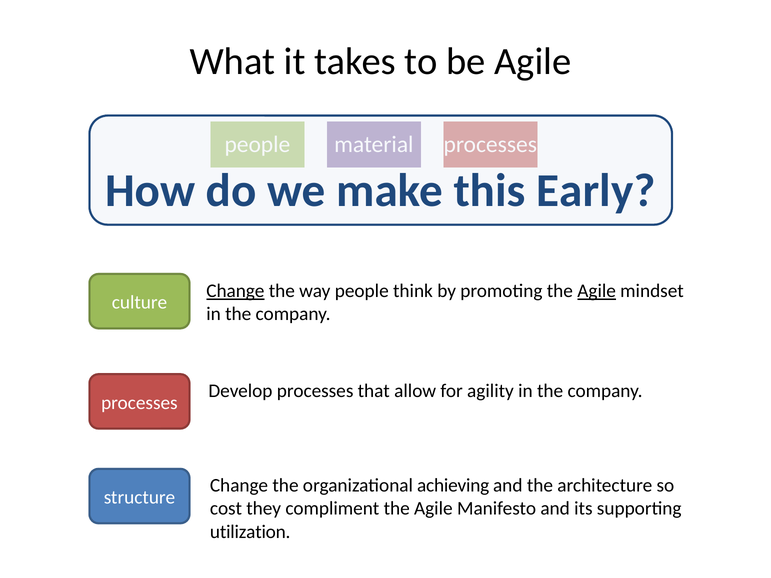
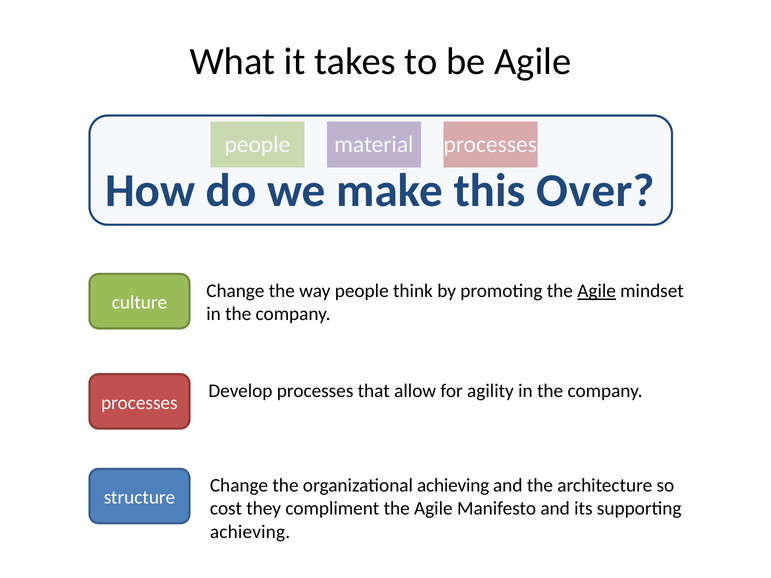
Early: Early -> Over (596, 191)
Change underline: present -> none (235, 291)
utilization: utilization -> achieving (250, 532)
